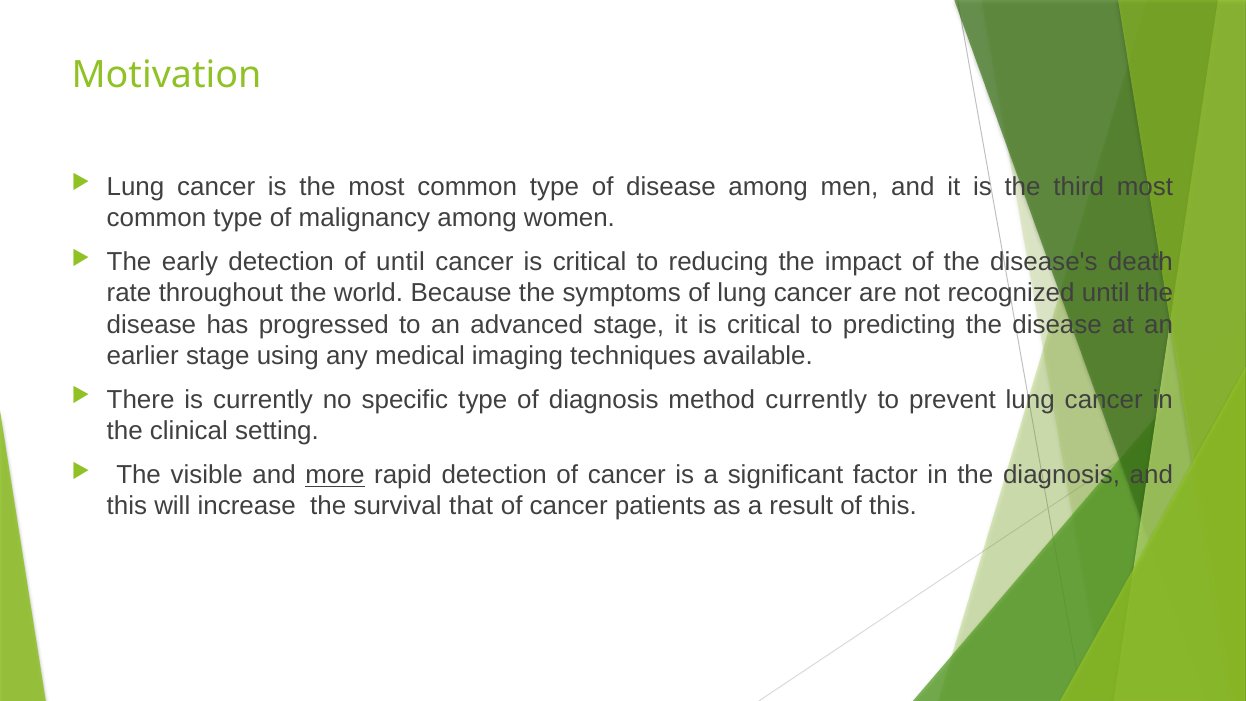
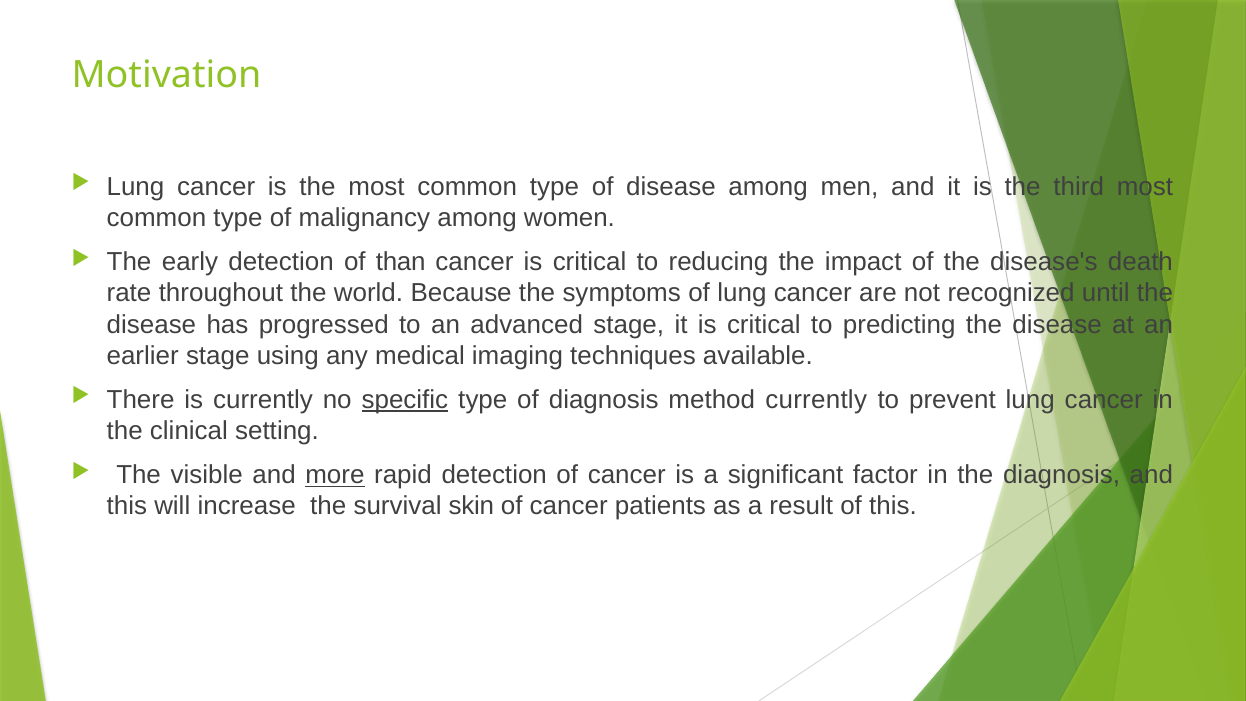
of until: until -> than (401, 262)
specific underline: none -> present (405, 400)
that: that -> skin (471, 506)
